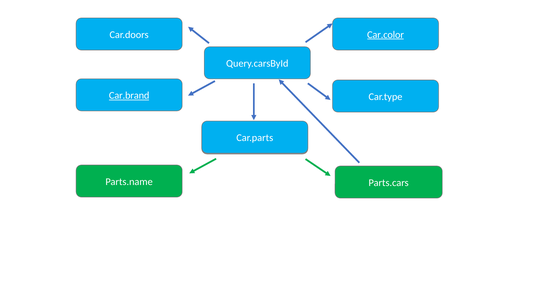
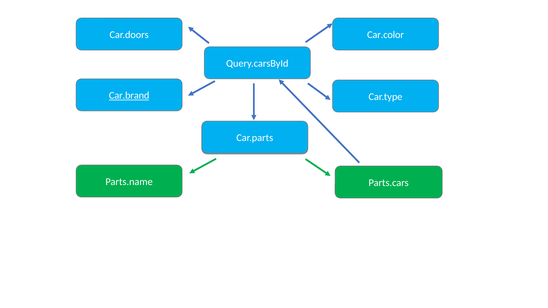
Car.color underline: present -> none (386, 35)
